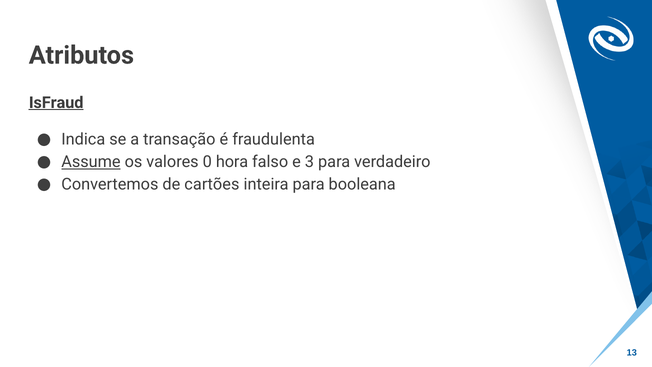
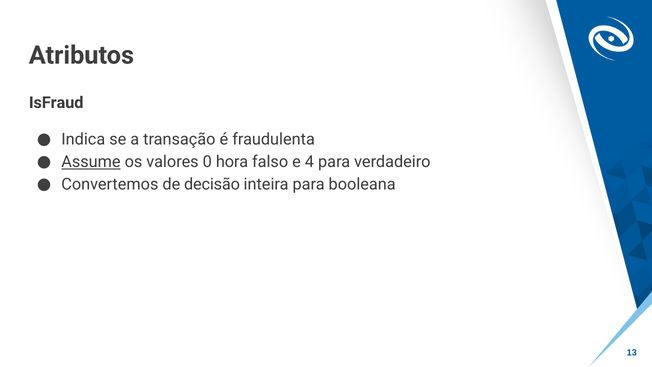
IsFraud underline: present -> none (56, 103)
3: 3 -> 4 (309, 162)
cartões: cartões -> decisão (212, 184)
